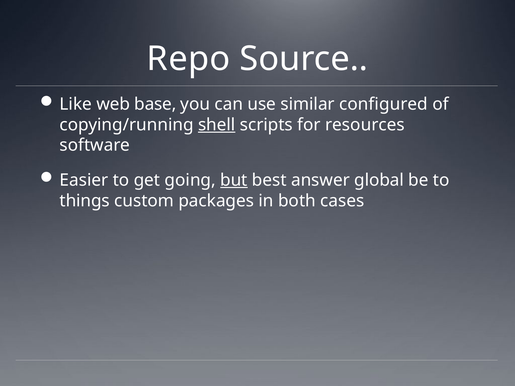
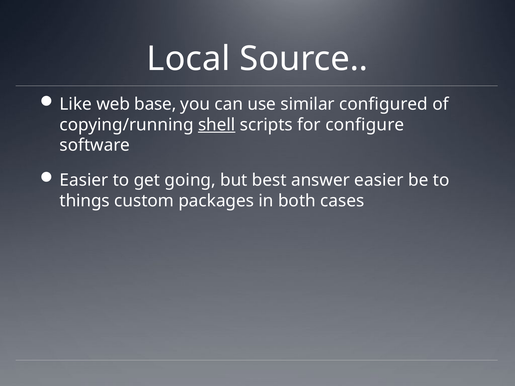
Repo: Repo -> Local (189, 59)
resources: resources -> configure (365, 125)
but underline: present -> none (234, 180)
answer global: global -> easier (379, 180)
